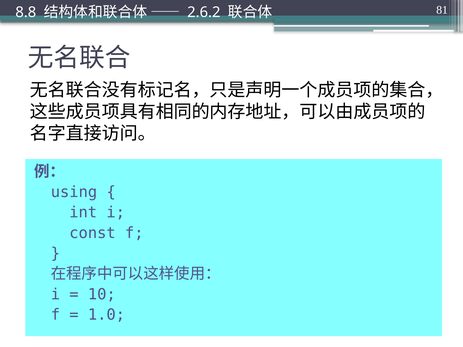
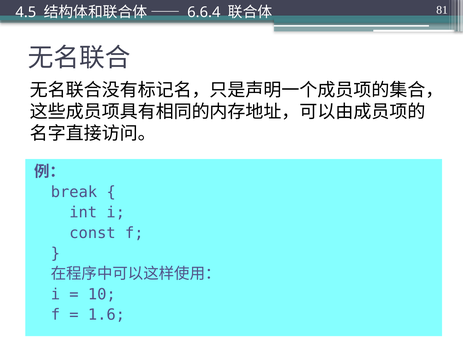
8.8: 8.8 -> 4.5 (26, 12)
2.6.2: 2.6.2 -> 6.6.4 (204, 12)
using: using -> break (74, 192)
1.0: 1.0 -> 1.6 (106, 315)
